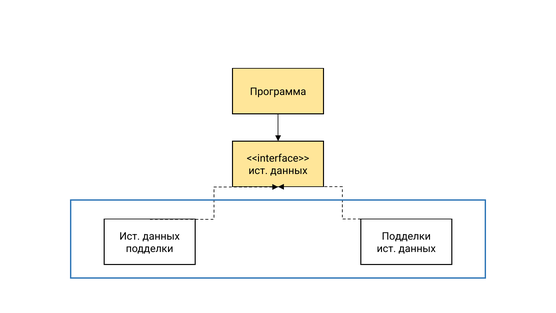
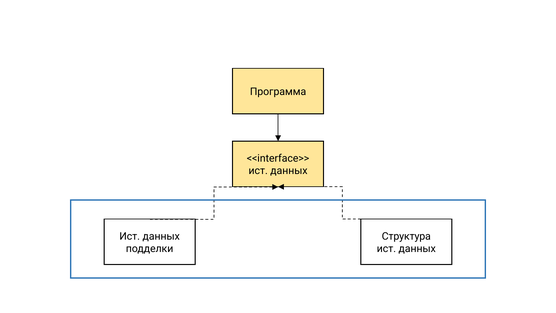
Подделки: Подделки -> Структура (406, 236)
